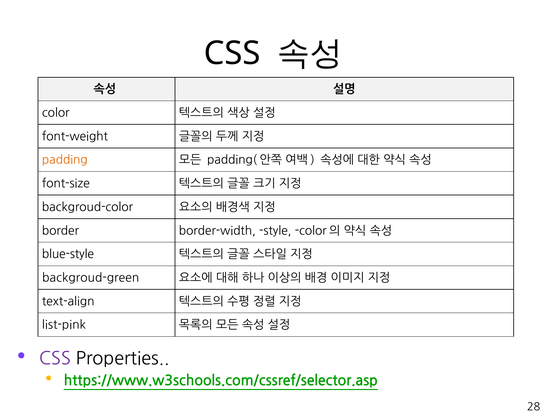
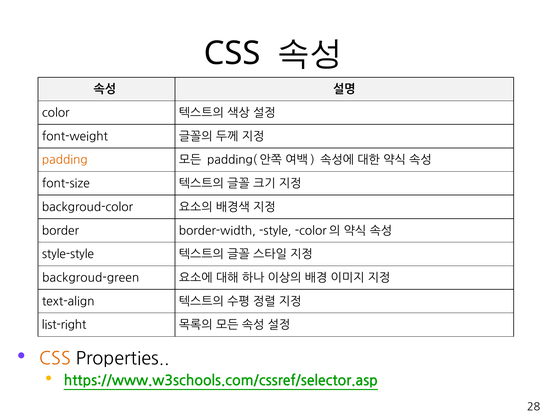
blue-style: blue-style -> style-style (68, 254)
list-pink: list-pink -> list-right (64, 325)
CSS colour: purple -> orange (55, 359)
